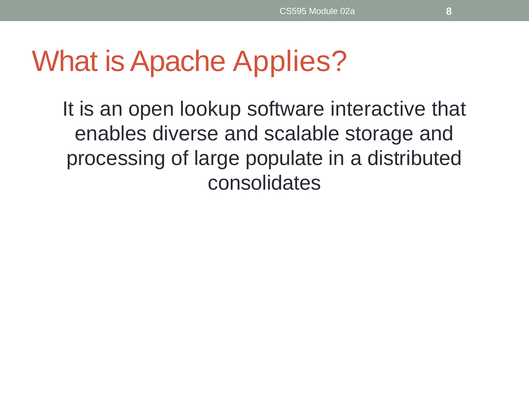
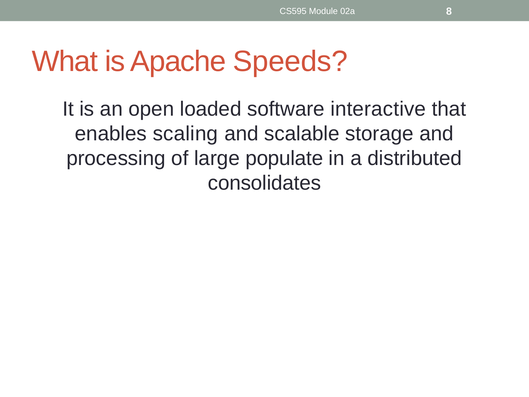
Applies: Applies -> Speeds (290, 62)
lookup: lookup -> loaded (211, 109)
diverse: diverse -> scaling (185, 134)
